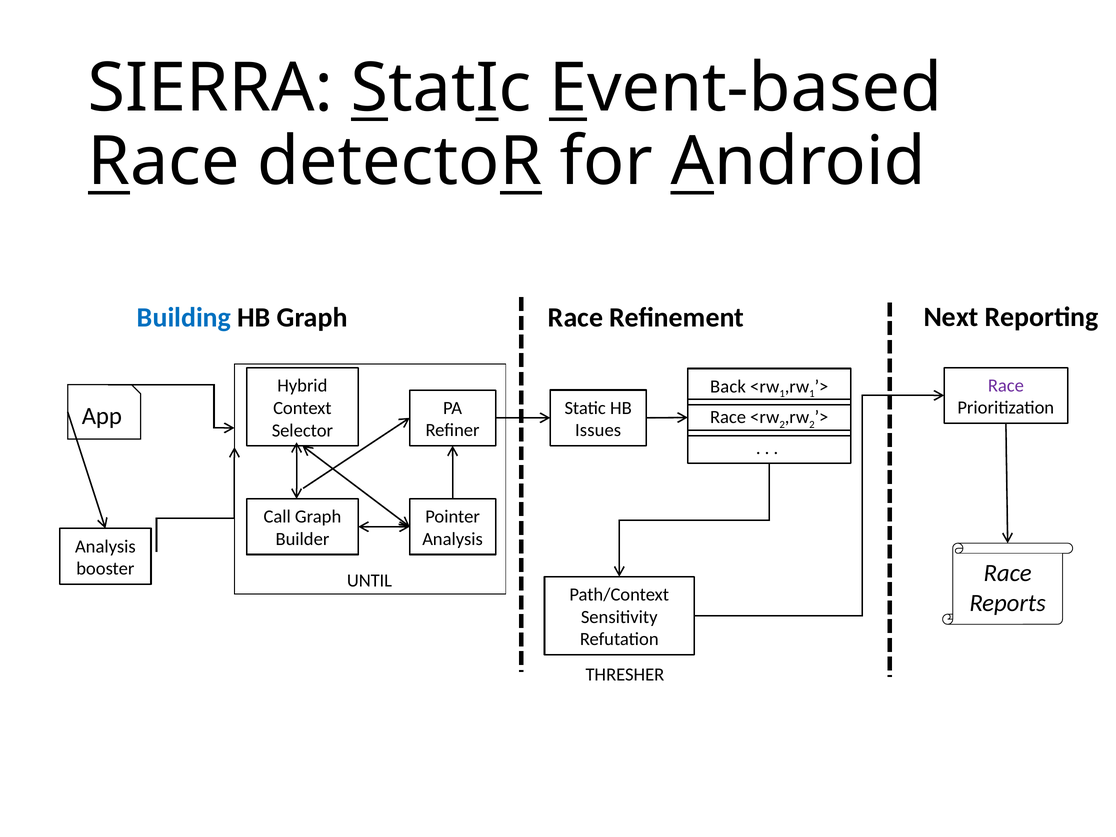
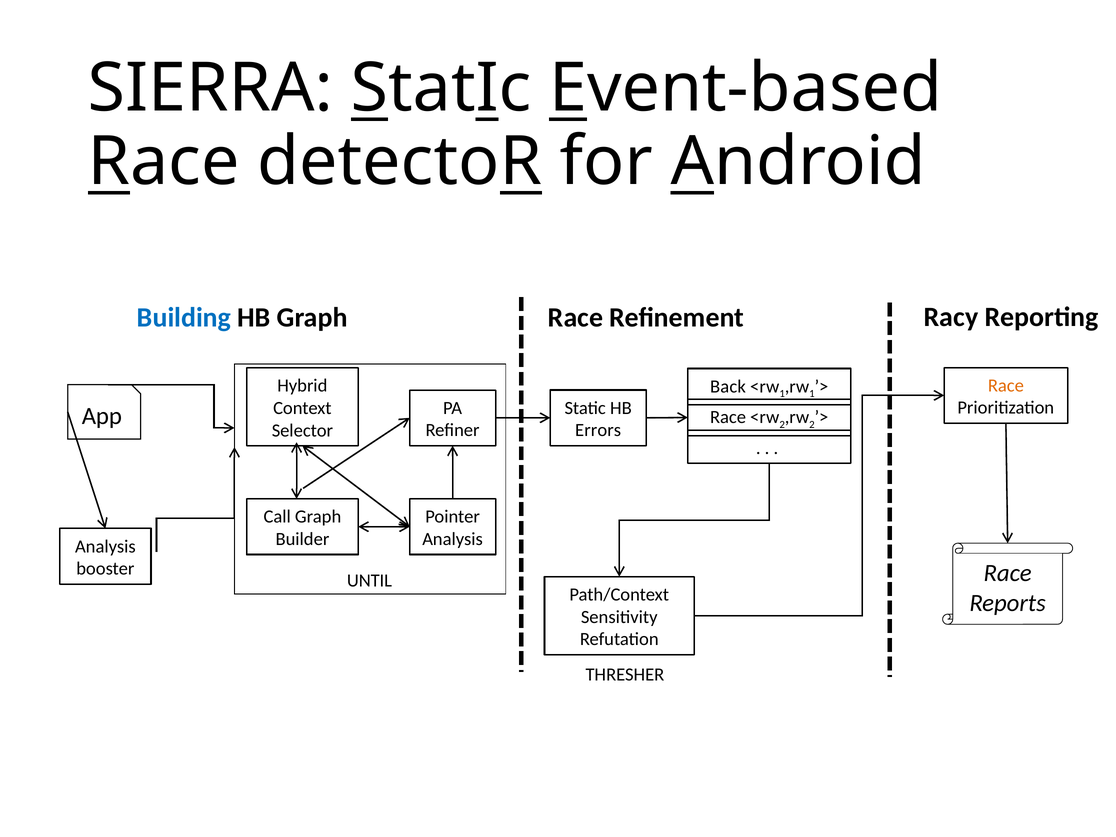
Next: Next -> Racy (951, 317)
Race colour: purple -> orange (1006, 386)
Issues: Issues -> Errors (598, 430)
